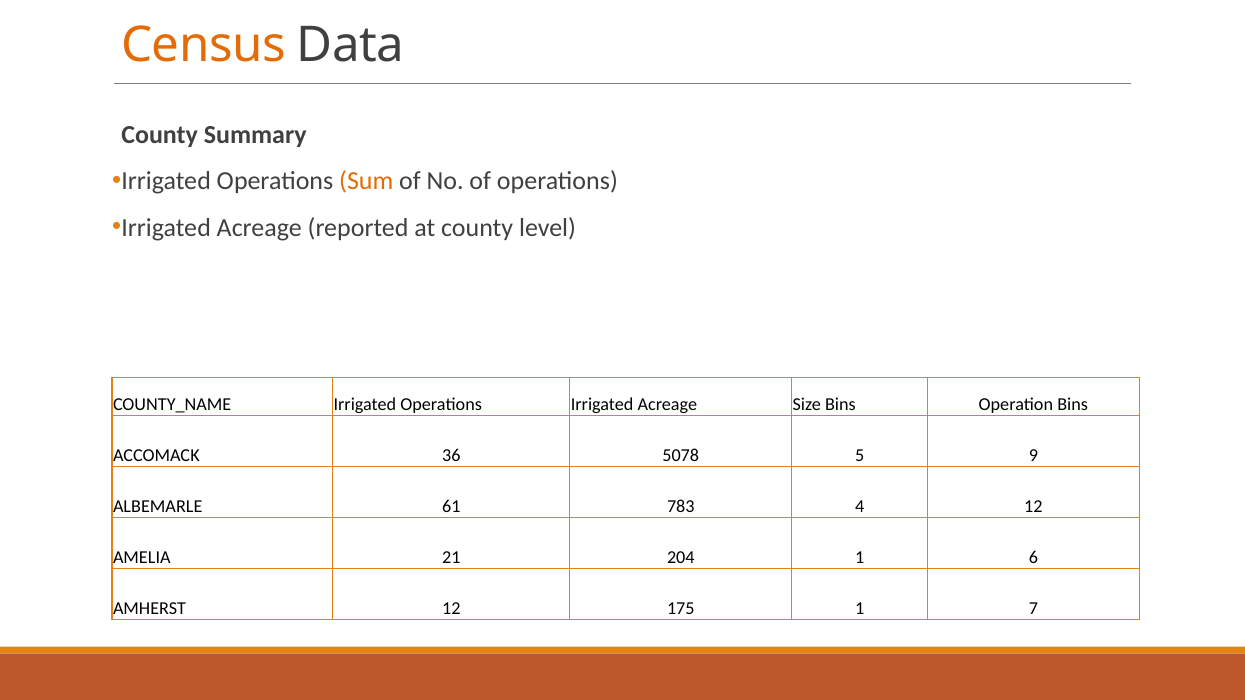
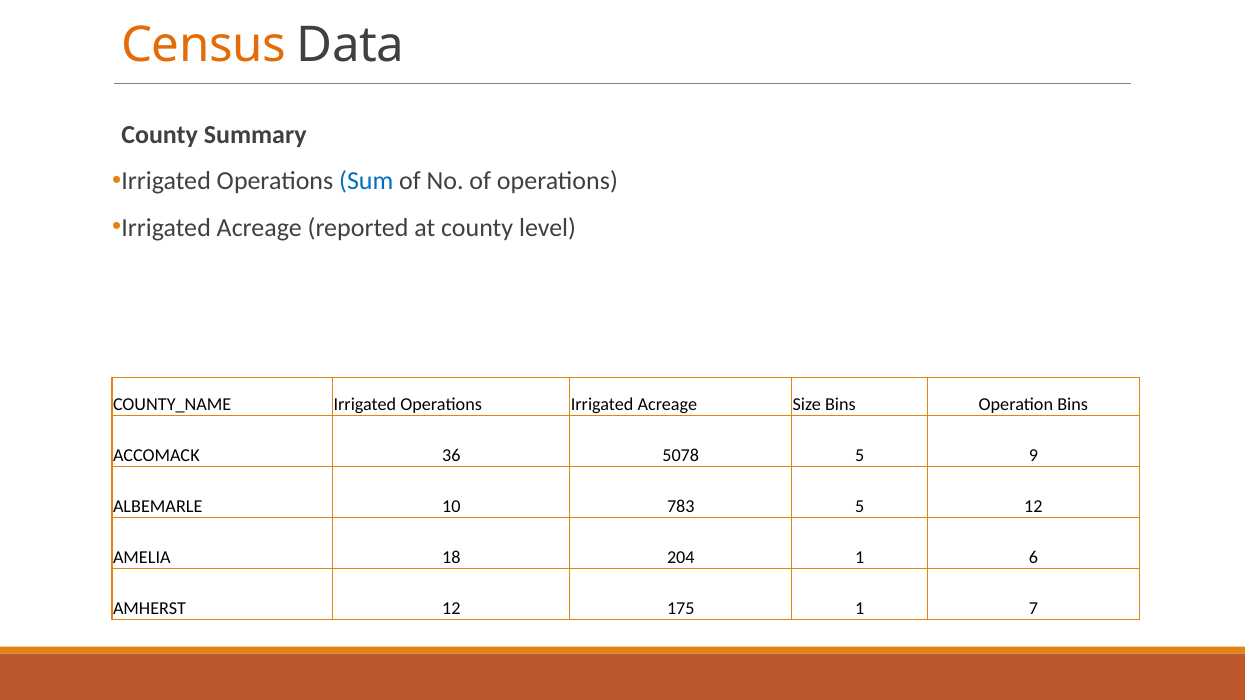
Sum colour: orange -> blue (366, 181)
61: 61 -> 10 (451, 507)
783 4: 4 -> 5 (860, 507)
21: 21 -> 18 (451, 558)
